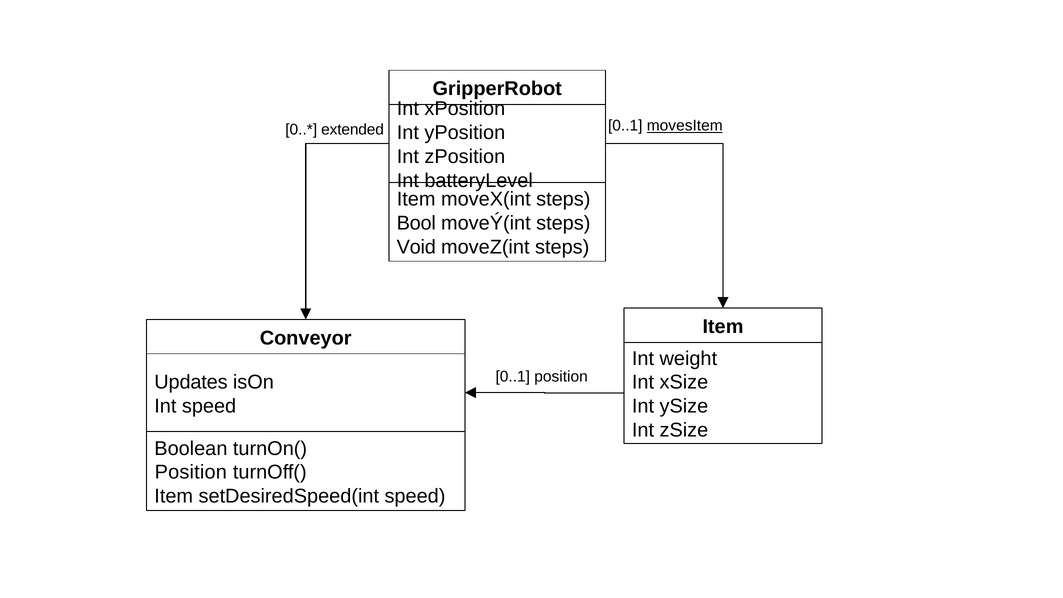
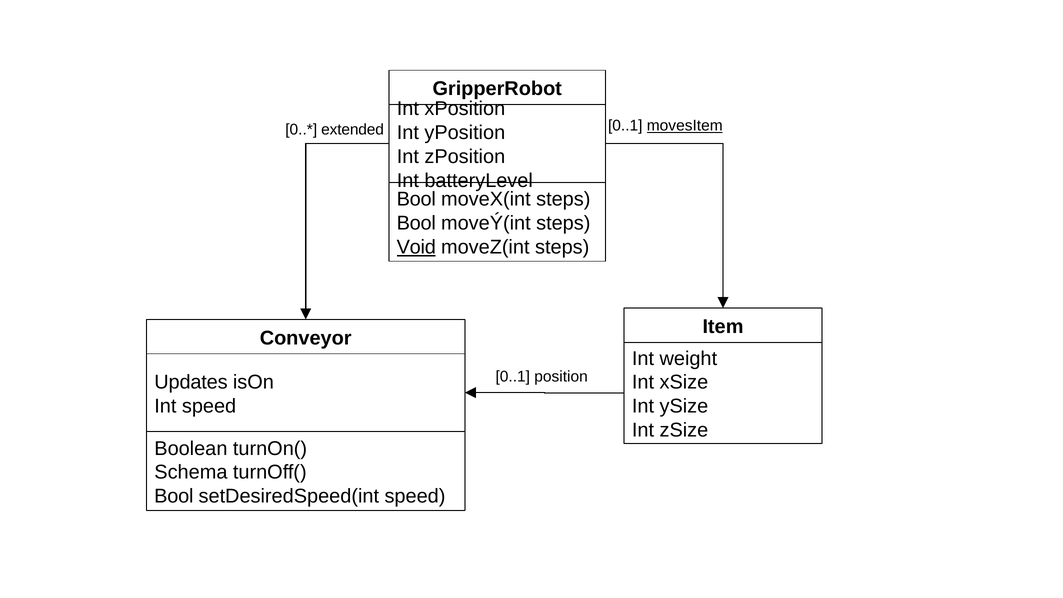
Item: Item -> Bool (416, 199)
Void underline: none -> present (416, 247)
Position: Position -> Schema (191, 472)
Item: Item -> Bool (174, 496)
